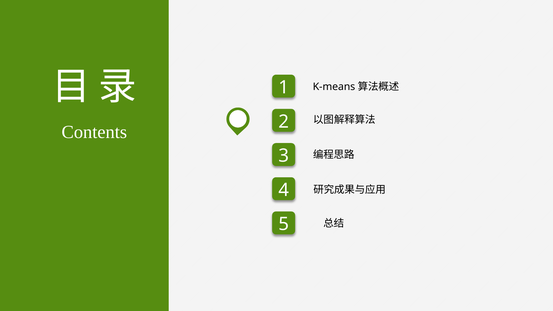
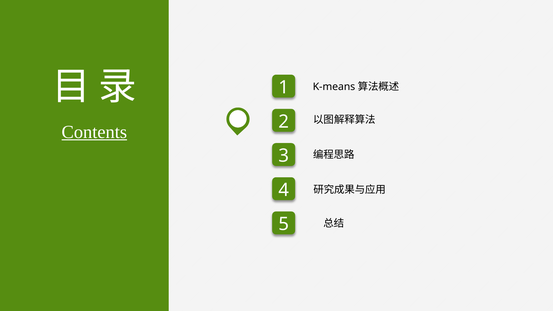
Contents underline: none -> present (94, 132)
